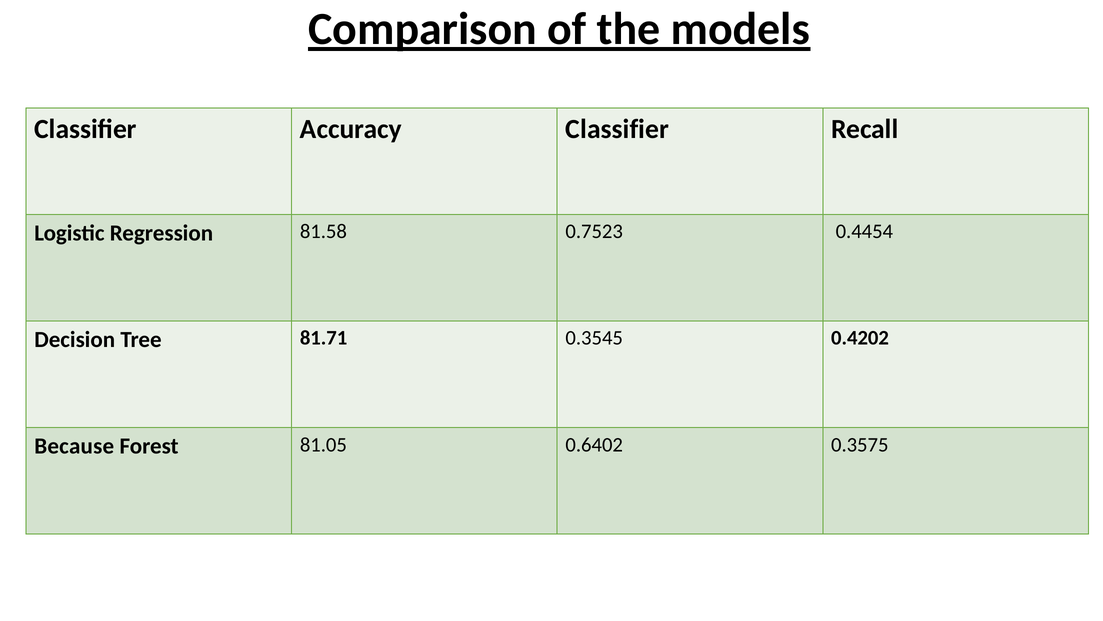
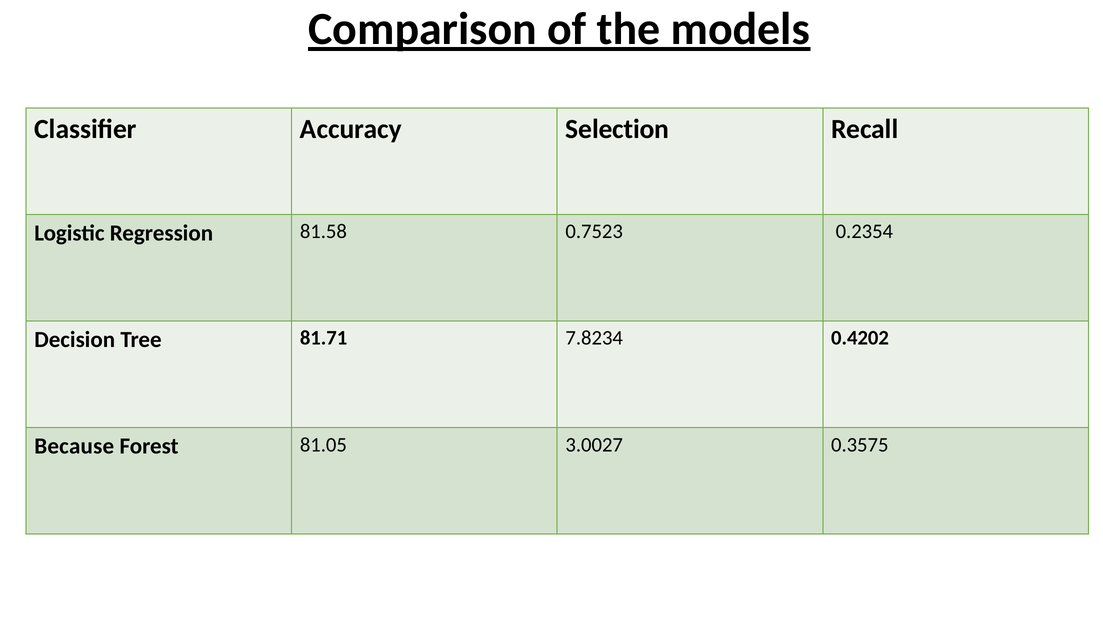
Accuracy Classifier: Classifier -> Selection (617, 129)
0.4454: 0.4454 -> 0.2354 (864, 231)
0.3545: 0.3545 -> 7.8234 (594, 338)
0.6402: 0.6402 -> 3.0027 (594, 444)
